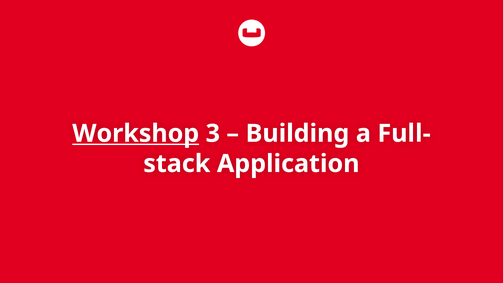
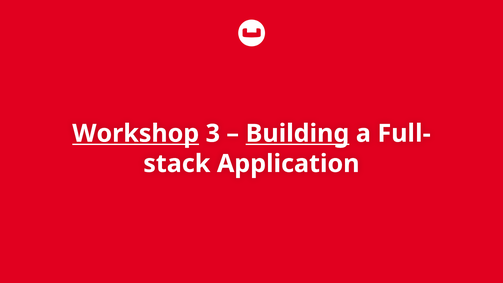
Building underline: none -> present (297, 133)
